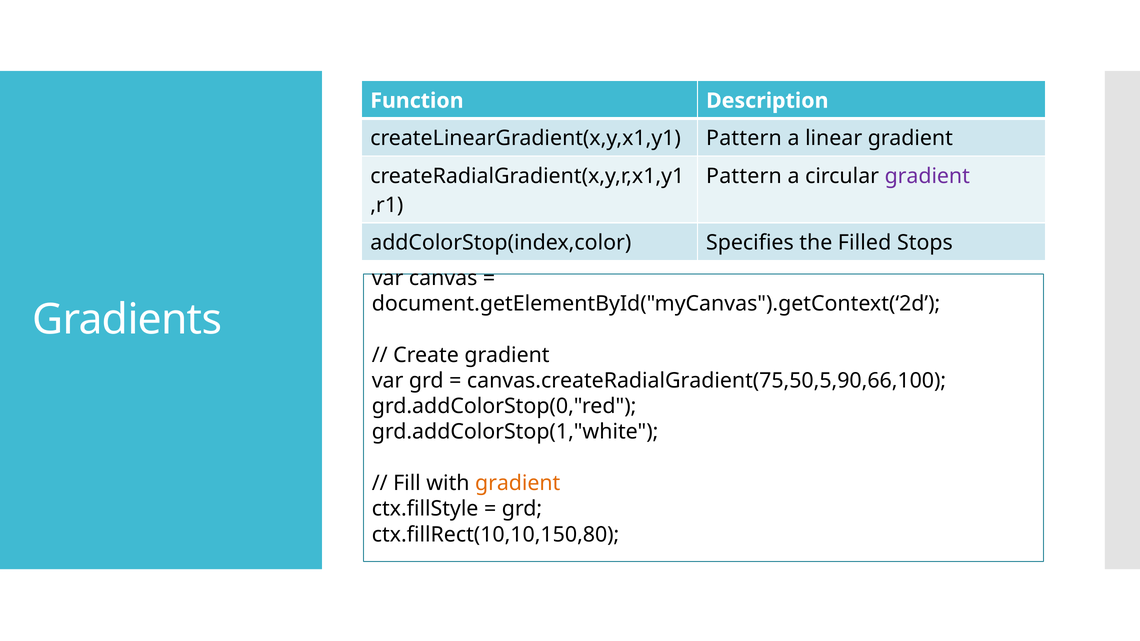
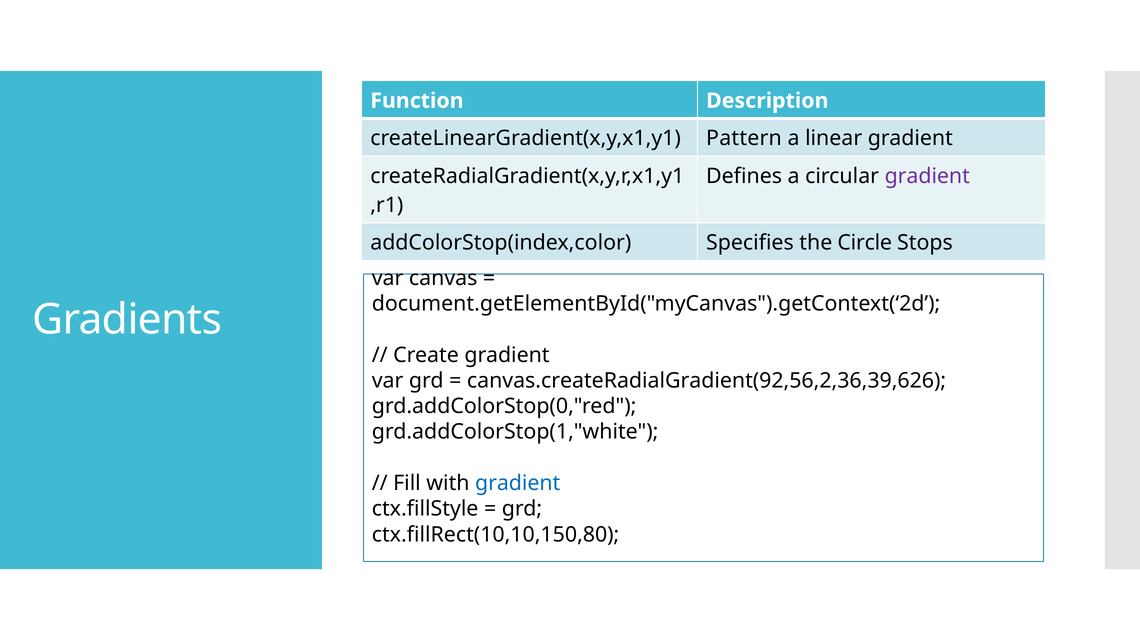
Pattern: Pattern -> Defines (744, 176)
Filled: Filled -> Circle (865, 243)
canvas.createRadialGradient(75,50,5,90,66,100: canvas.createRadialGradient(75,50,5,90,66,100 -> canvas.createRadialGradient(92,56,2,36,39,626 (707, 381)
gradient colour: orange -> blue (518, 483)
